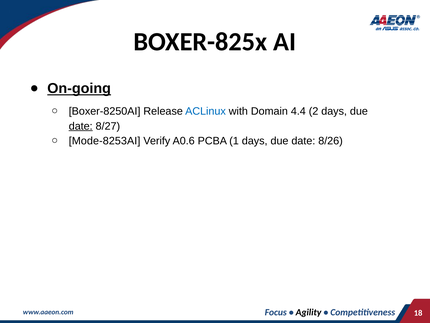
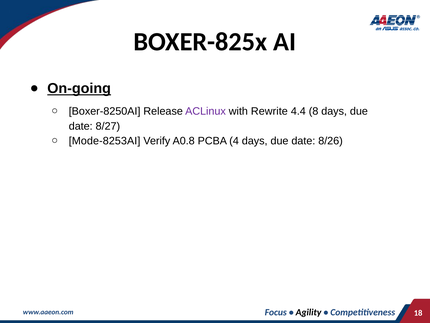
ACLinux colour: blue -> purple (205, 111)
Domain: Domain -> Rewrite (269, 111)
2: 2 -> 8 (314, 111)
date underline: present -> none (81, 126)
A0.6: A0.6 -> A0.8 (184, 141)
1: 1 -> 4 (234, 141)
